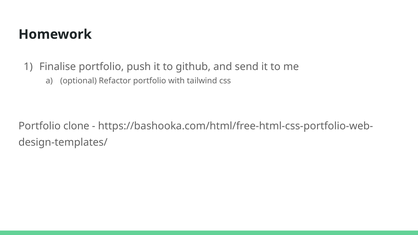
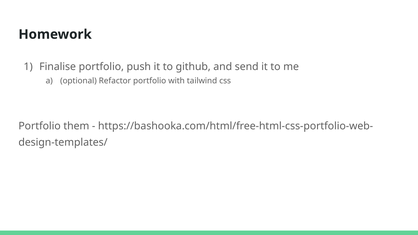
clone: clone -> them (76, 126)
